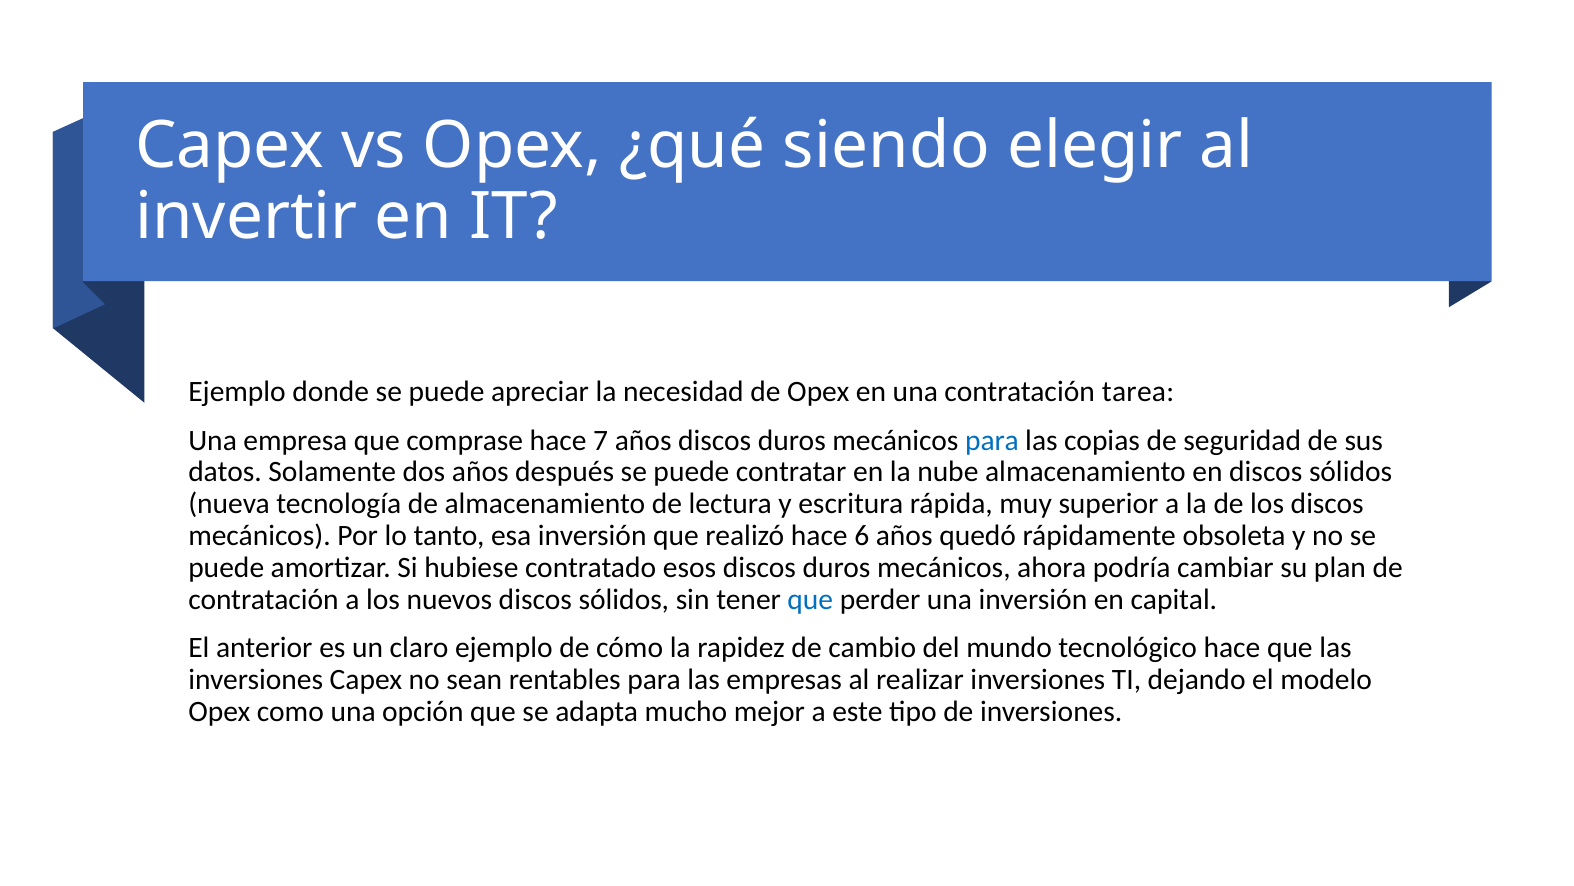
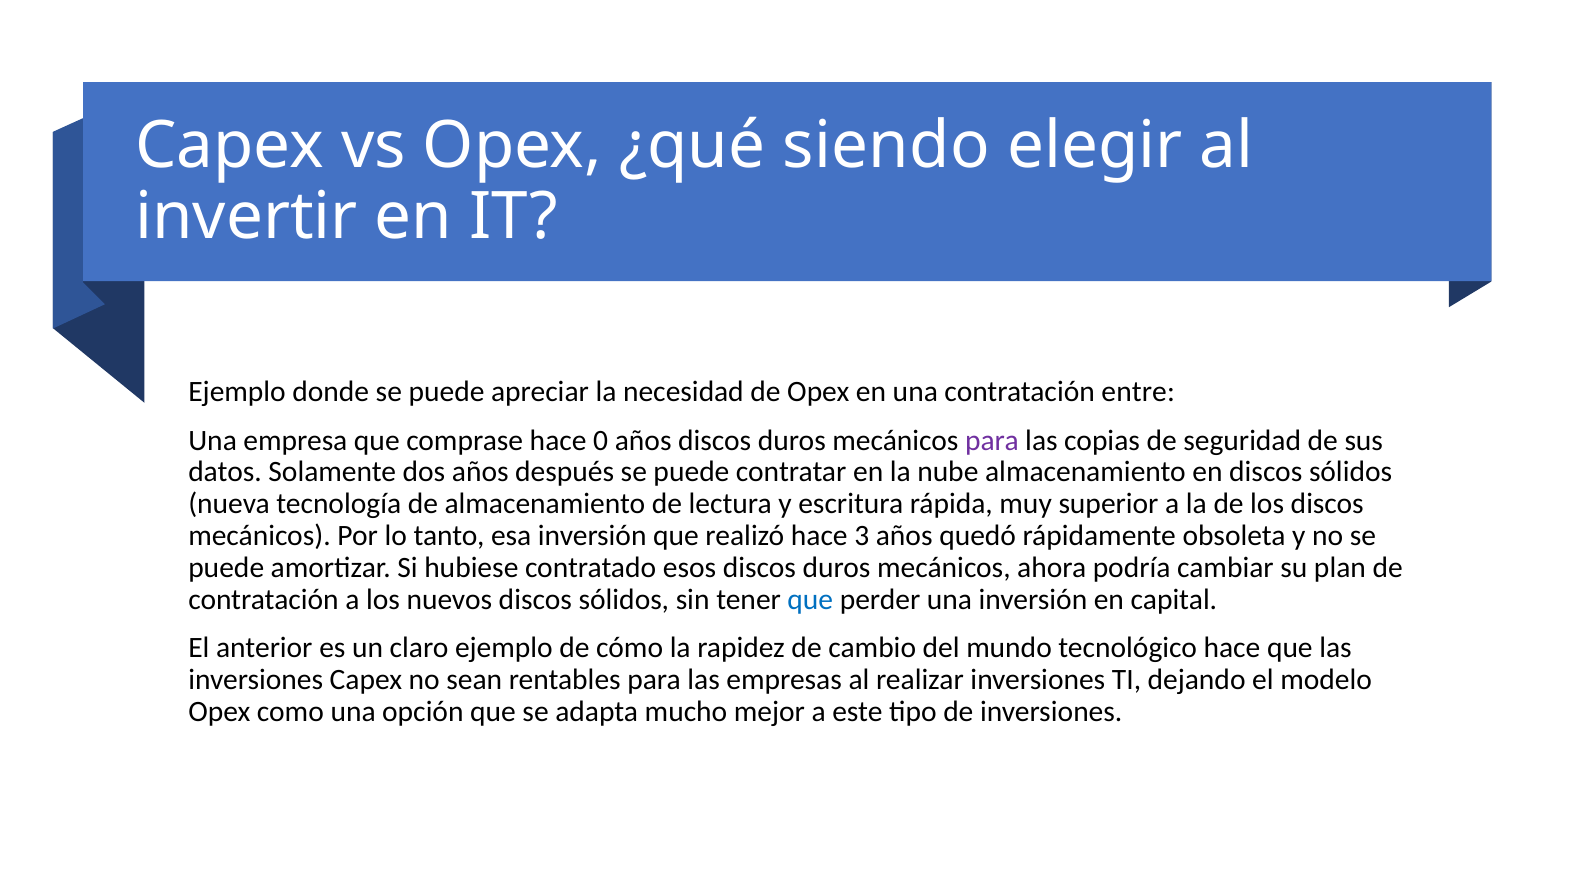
tarea: tarea -> entre (1138, 392)
7: 7 -> 0 (601, 440)
para colour: blue -> purple (992, 440)
6: 6 -> 3 (862, 536)
